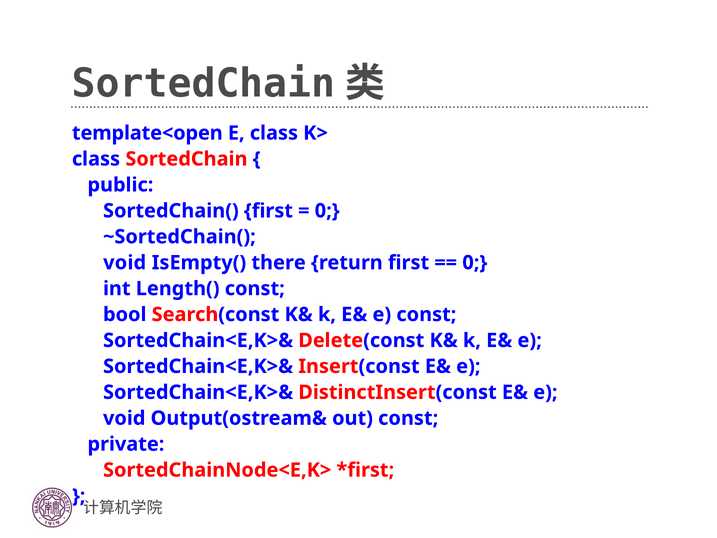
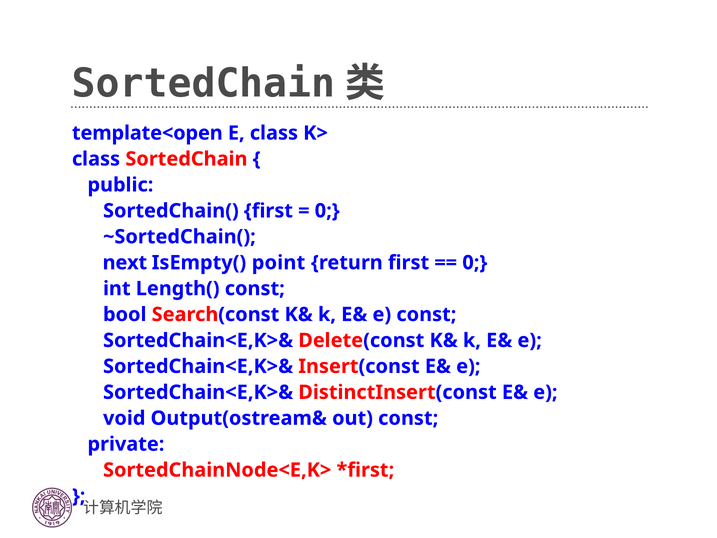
void: void -> next (125, 263)
there: there -> point (278, 263)
